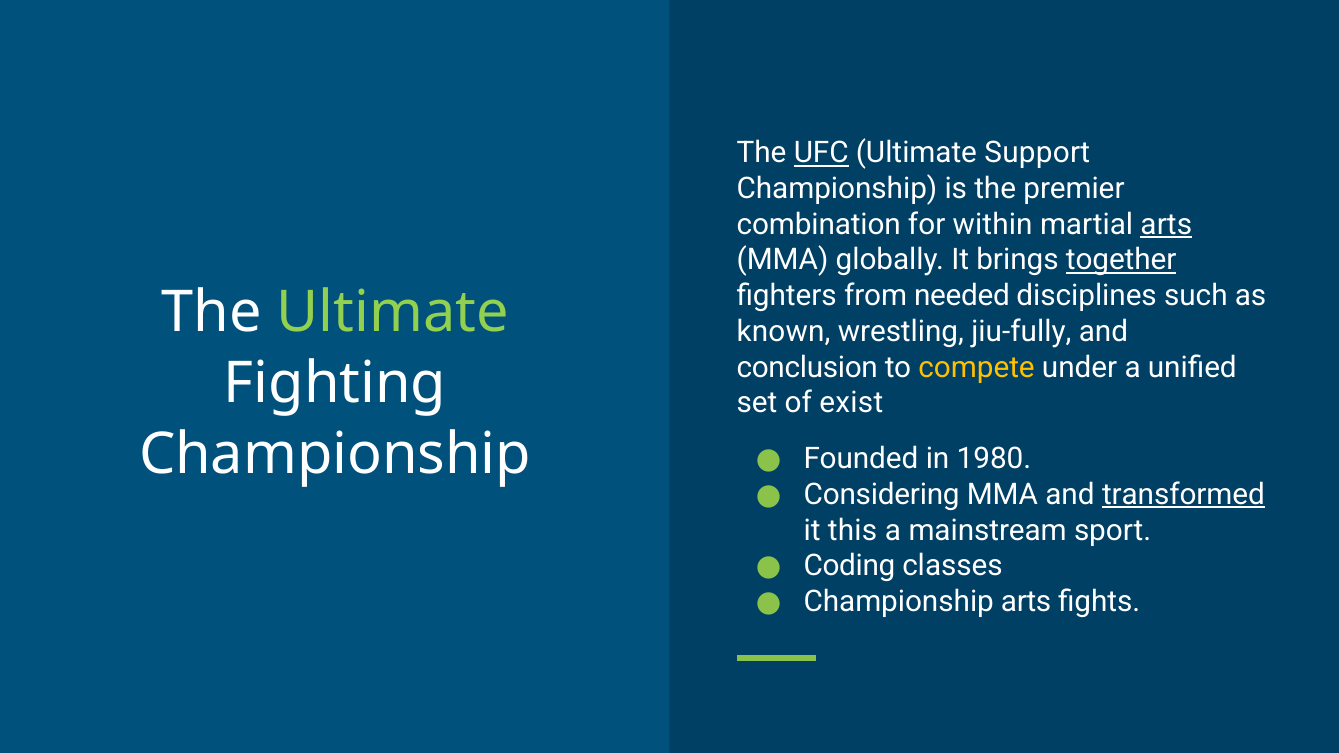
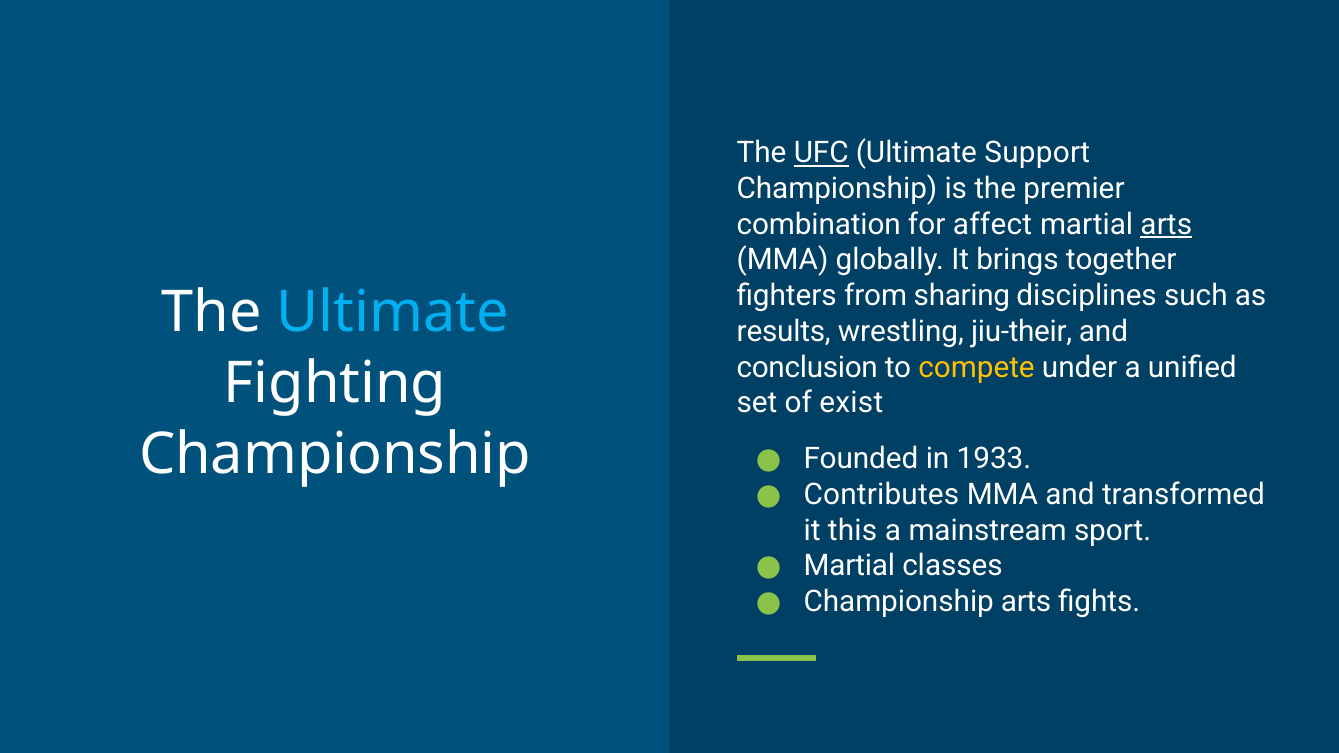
within: within -> affect (993, 225)
together underline: present -> none (1121, 260)
needed: needed -> sharing (962, 296)
Ultimate colour: light green -> light blue (393, 313)
known: known -> results (784, 332)
jiu-fully: jiu-fully -> jiu-their (1022, 332)
1980: 1980 -> 1933 (994, 459)
Considering: Considering -> Contributes (881, 495)
transformed underline: present -> none (1183, 495)
Coding: Coding -> Martial (849, 566)
